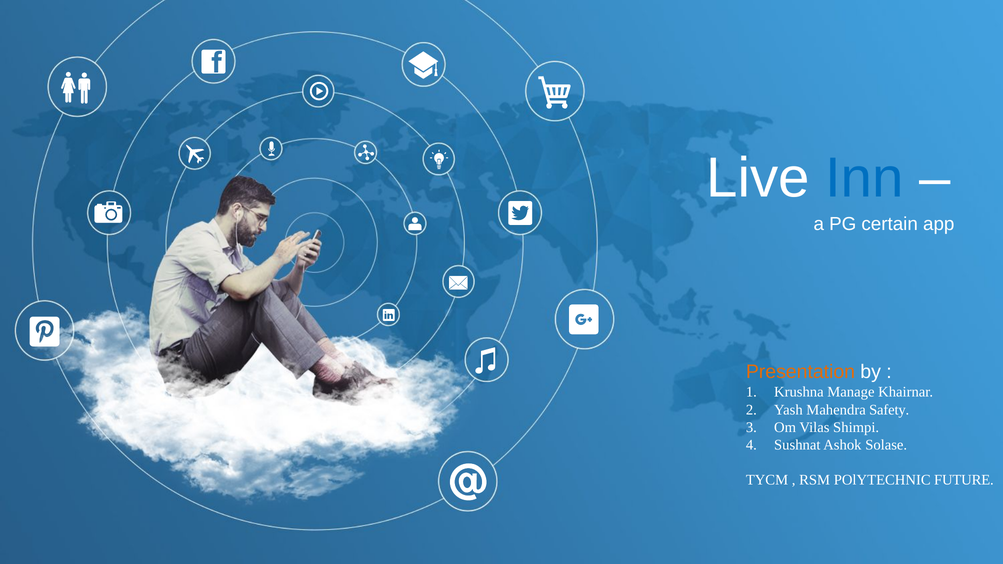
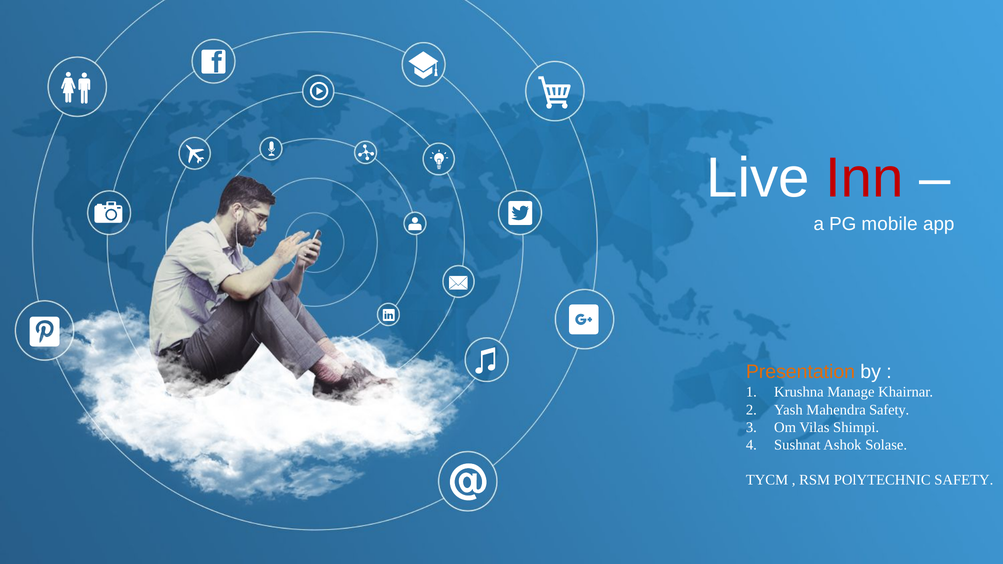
Inn colour: blue -> red (864, 178)
certain: certain -> mobile (890, 224)
POlYTECHNIC FUTURE: FUTURE -> SAFETY (964, 480)
